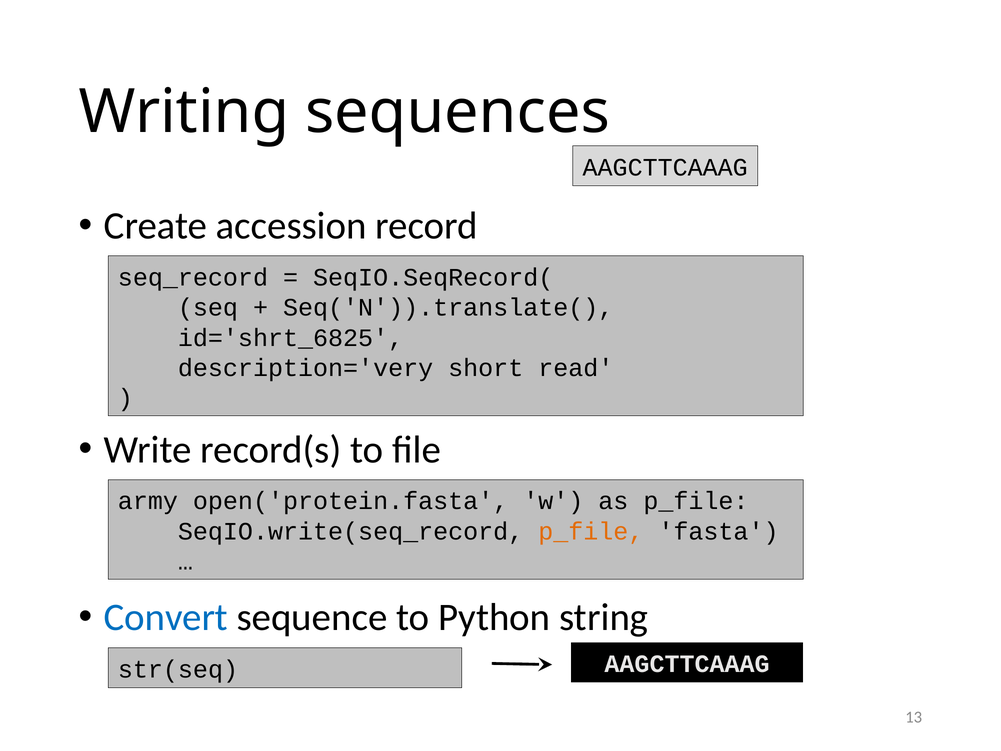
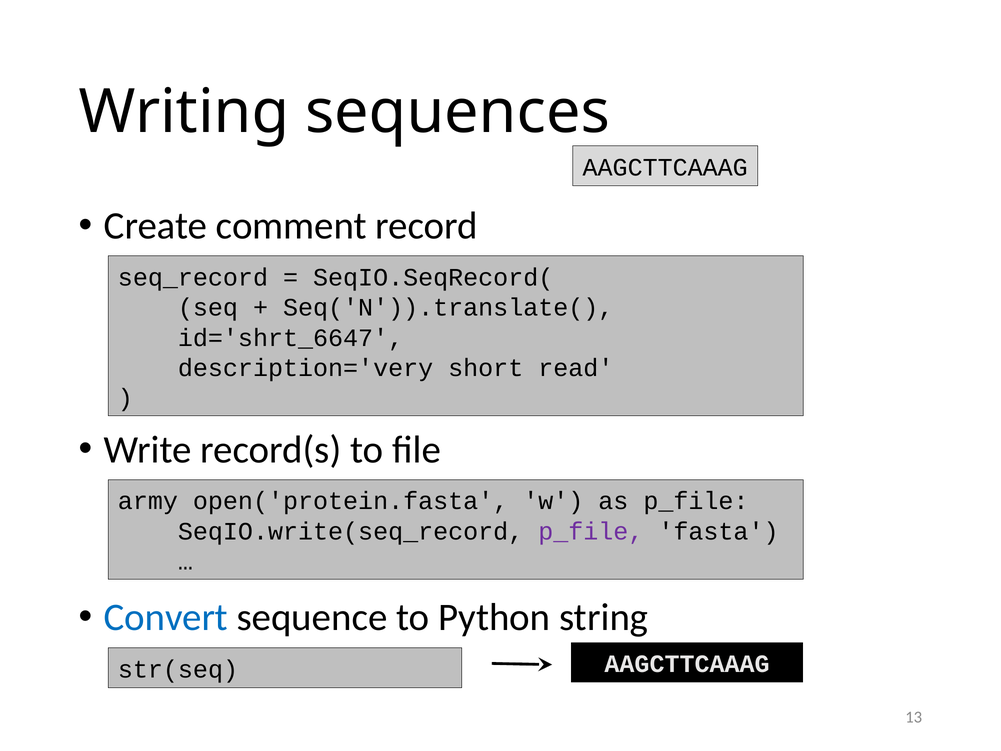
accession: accession -> comment (291, 226)
id='shrt_6825: id='shrt_6825 -> id='shrt_6647 (291, 338)
p_file colour: orange -> purple (591, 531)
